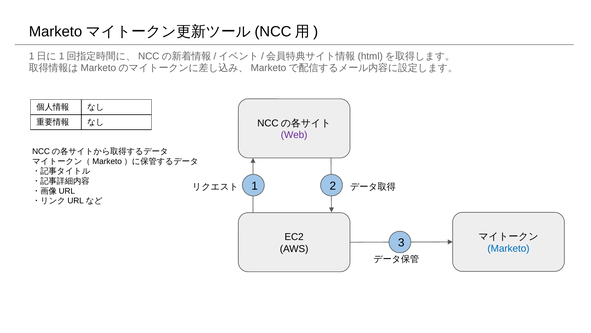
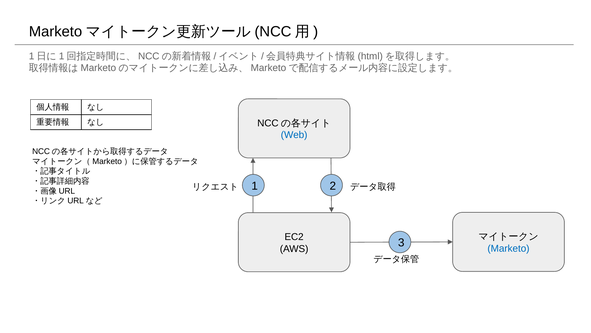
Web colour: purple -> blue (294, 135)
